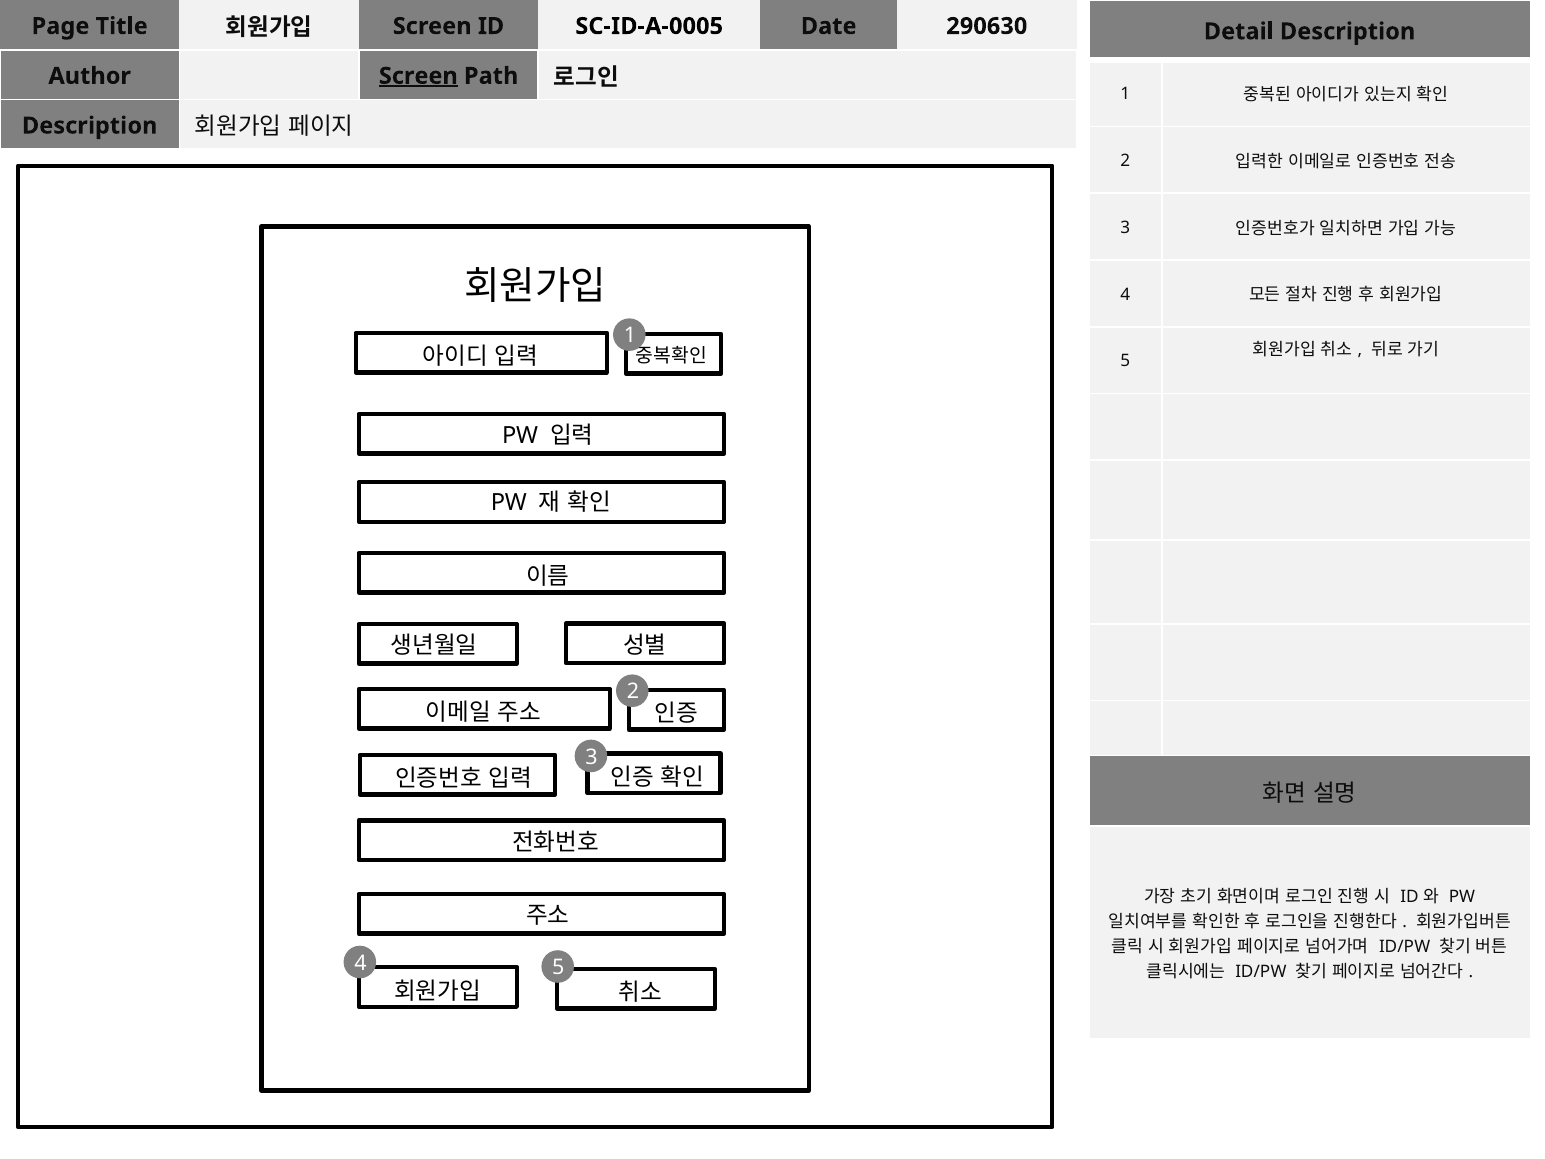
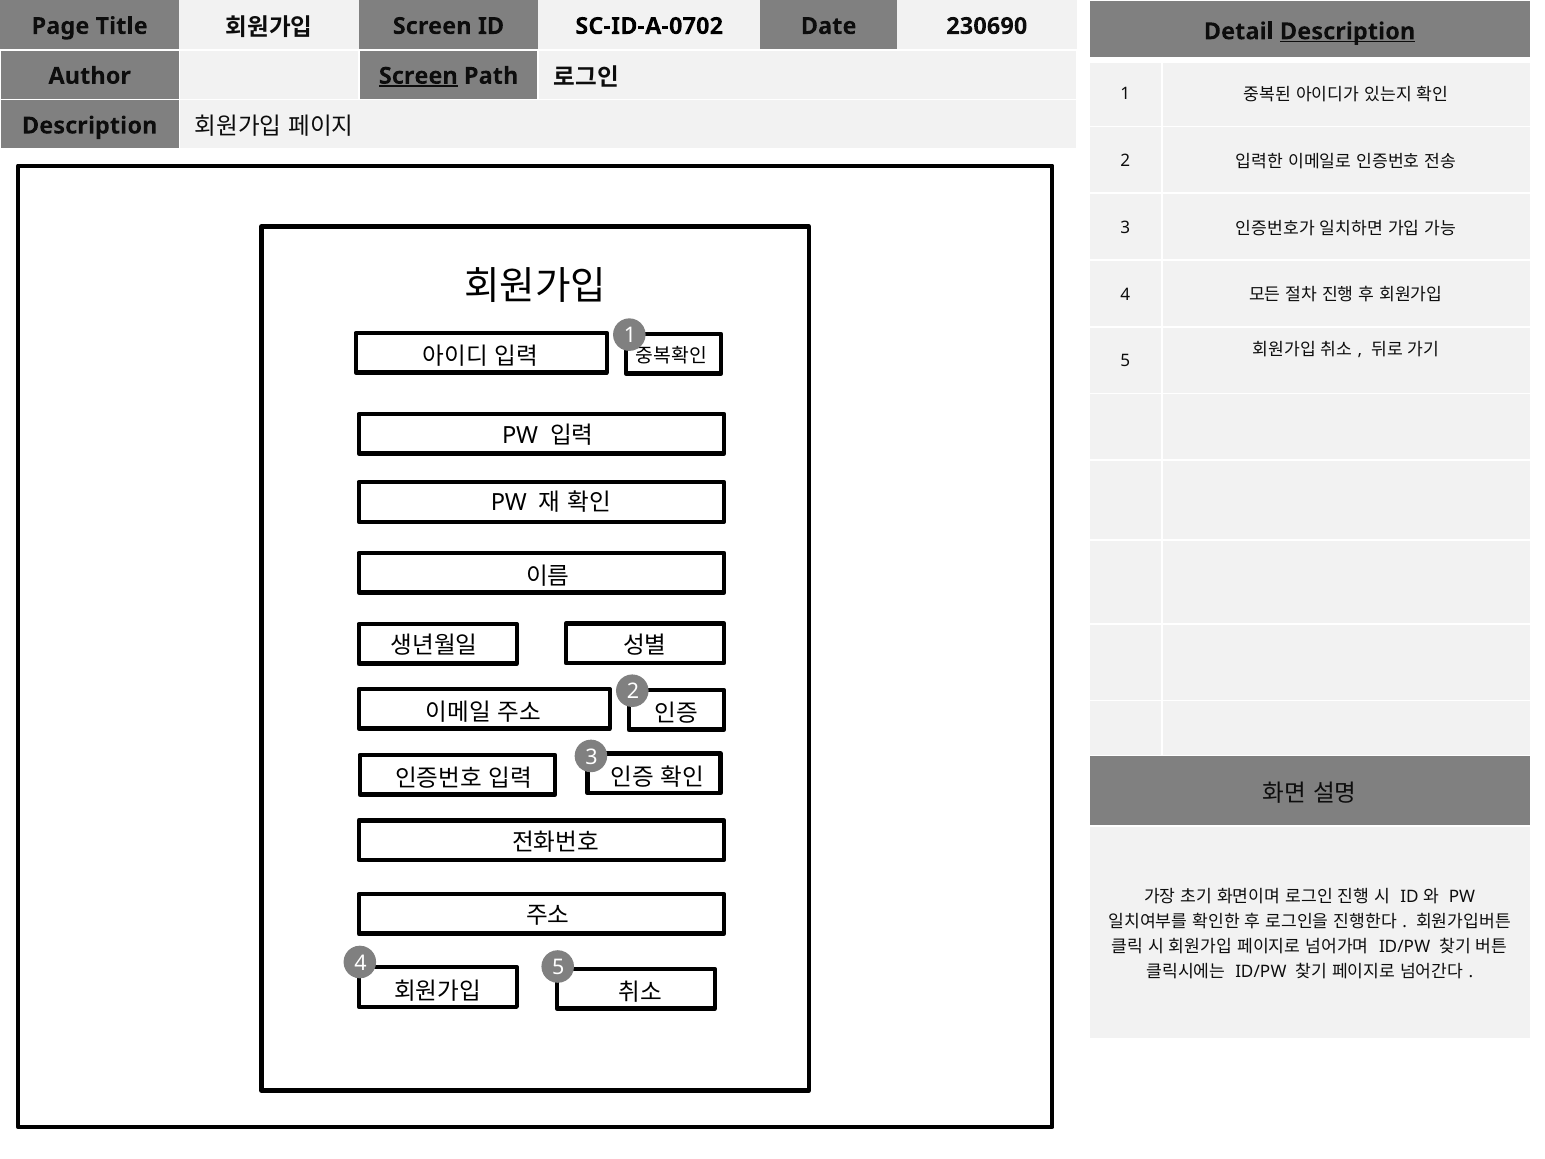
SC-ID-A-0005: SC-ID-A-0005 -> SC-ID-A-0702 (649, 26)
290630: 290630 -> 230690 (987, 26)
Description underline: none -> present (1348, 32)
